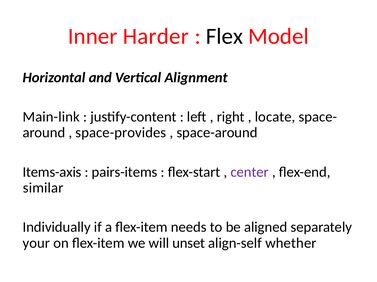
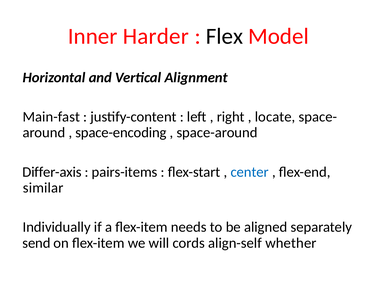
Main-link: Main-link -> Main-fast (51, 117)
space-provides: space-provides -> space-encoding (121, 133)
Items-axis: Items-axis -> Differ-axis (52, 172)
center colour: purple -> blue (250, 172)
your: your -> send (36, 244)
unset: unset -> cords (189, 244)
